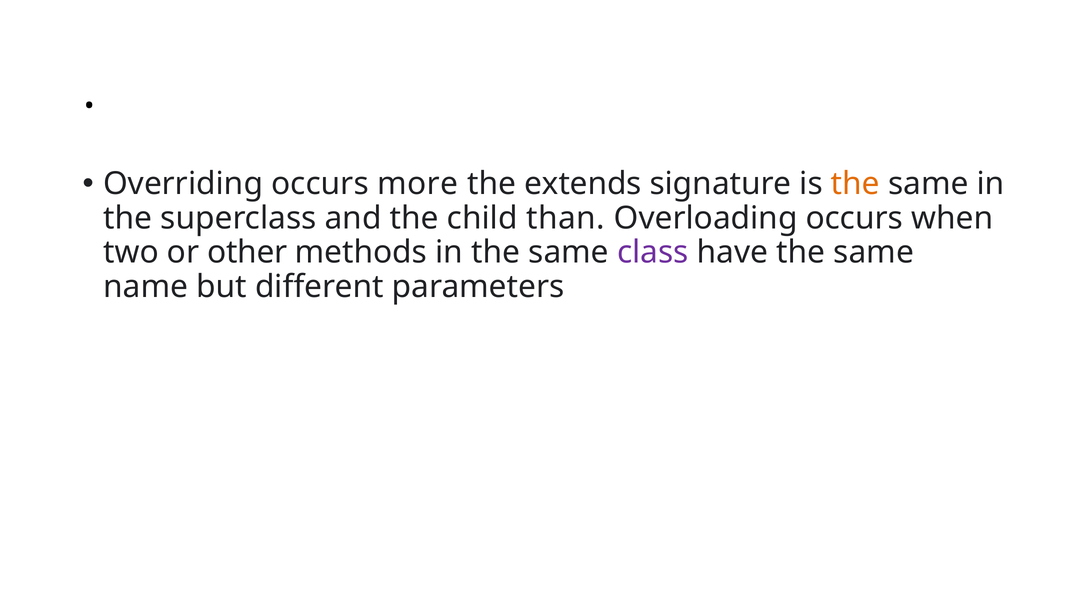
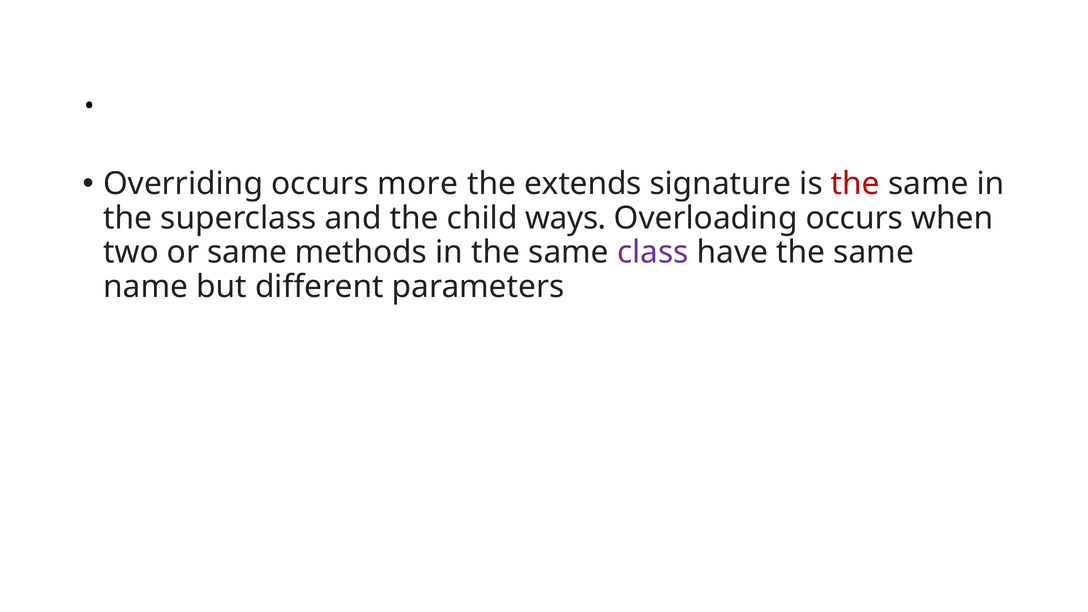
the colour: orange -> red (855, 184)
than: than -> ways (566, 218)
or other: other -> same (247, 253)
